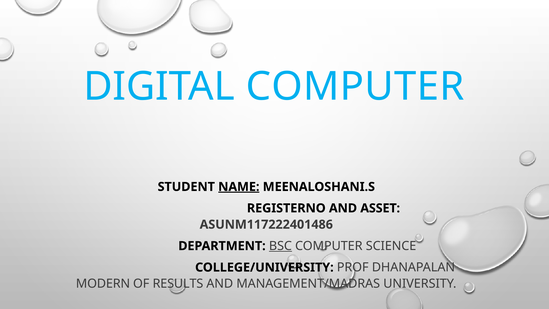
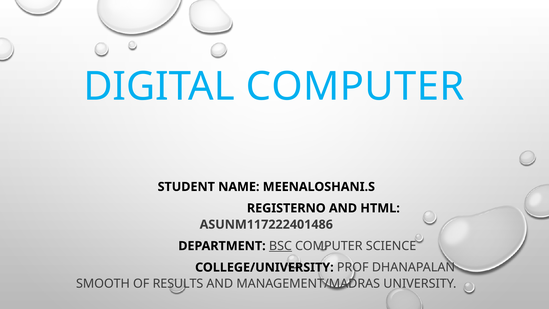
NAME underline: present -> none (239, 187)
ASSET: ASSET -> HTML (380, 208)
MODERN: MODERN -> SMOOTH (103, 284)
